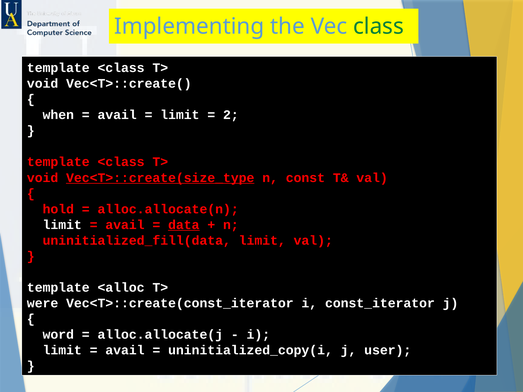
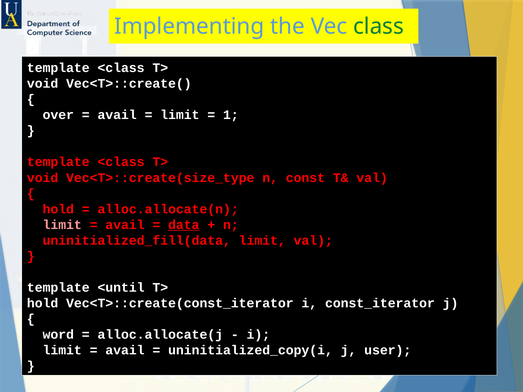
when: when -> over (58, 115)
2: 2 -> 1 (231, 115)
Vec<T>::create(size_type underline: present -> none (160, 178)
limit colour: white -> pink (62, 225)
<alloc: <alloc -> <until (121, 288)
were: were -> hold (43, 303)
